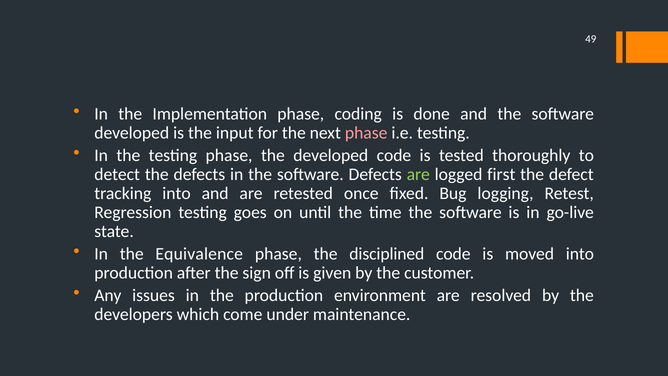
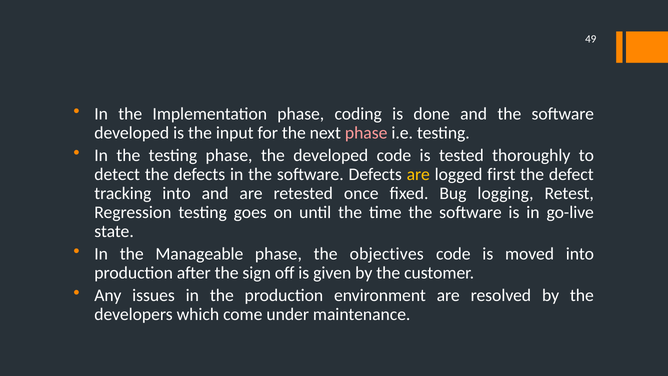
are colour: light green -> yellow (418, 174)
Equivalence: Equivalence -> Manageable (199, 254)
disciplined: disciplined -> objectives (387, 254)
